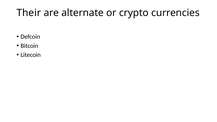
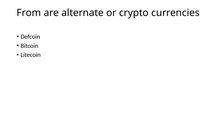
Their: Their -> From (29, 13)
